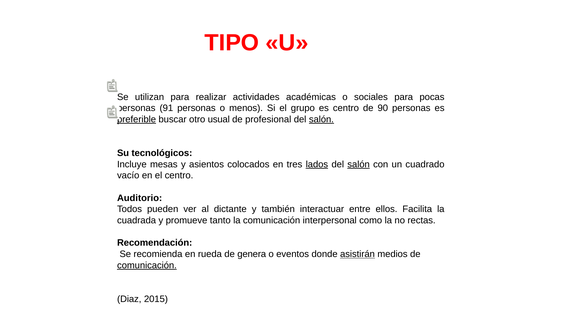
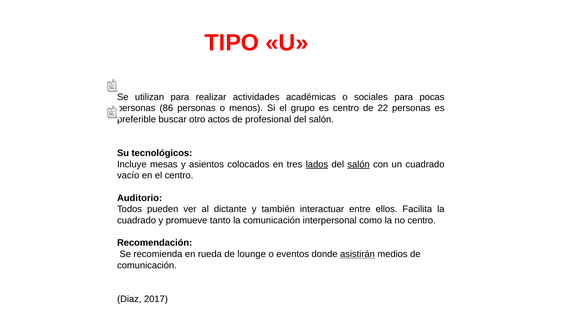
91: 91 -> 86 (166, 108)
90: 90 -> 22 (383, 108)
preferible underline: present -> none (137, 119)
usual: usual -> actos (219, 119)
salón underline: present -> none (321, 119)
cuadrada: cuadrada -> cuadrado (137, 221)
no rectas: rectas -> centro (422, 221)
genera: genera -> lounge (252, 254)
comunicación underline: present -> none (147, 265)
2015: 2015 -> 2017 (156, 299)
